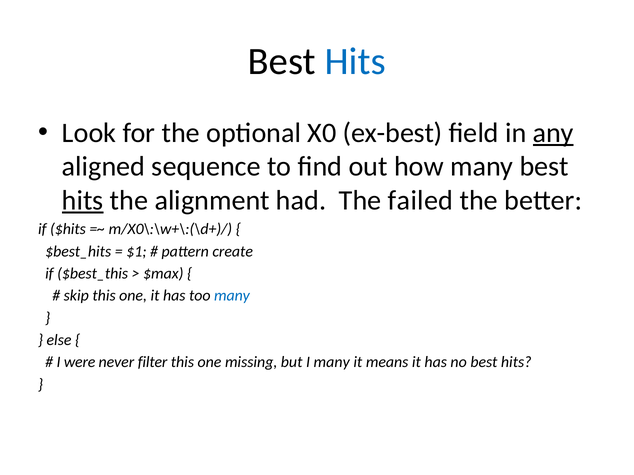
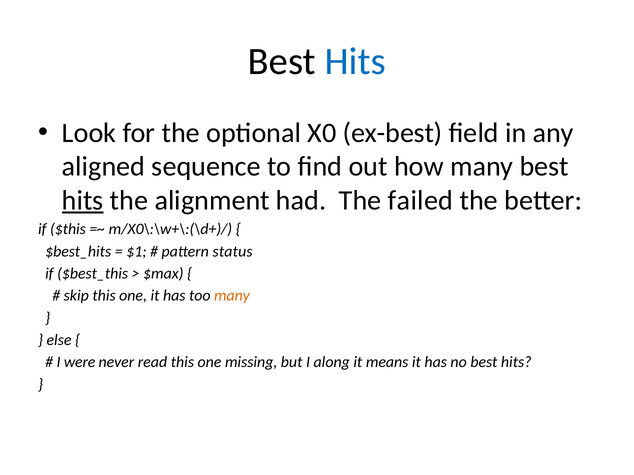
any underline: present -> none (553, 133)
$hits: $hits -> $this (68, 229)
create: create -> status (233, 252)
many colour: blue -> orange (232, 296)
filter: filter -> read (152, 363)
I many: many -> along (332, 363)
